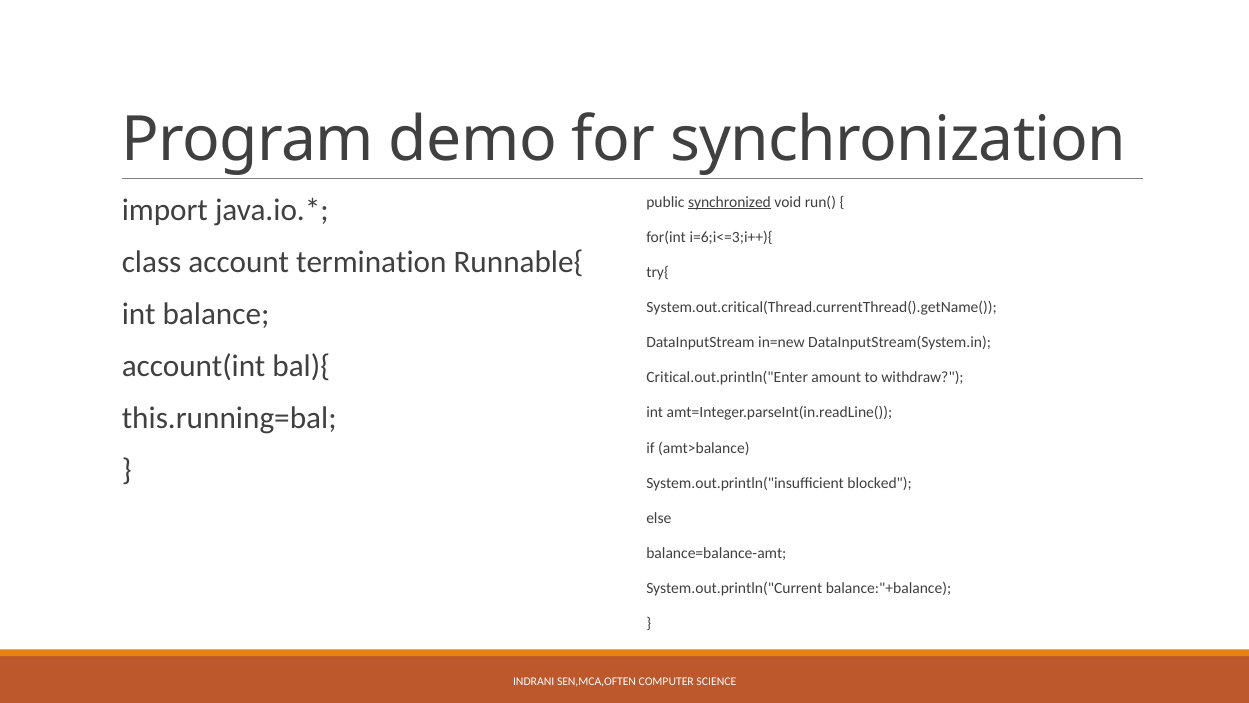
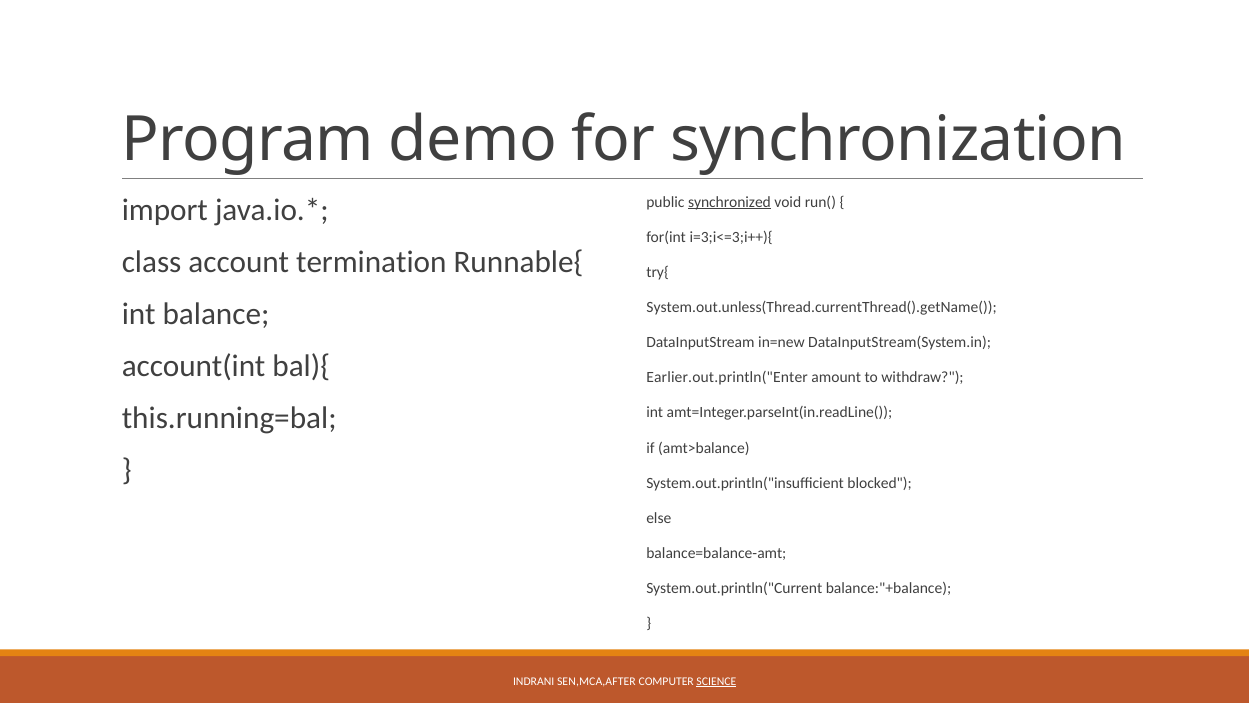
i=6;i<=3;i++){: i=6;i<=3;i++){ -> i=3;i<=3;i++){ (731, 237)
System.out.critical(Thread.currentThread().getName(: System.out.critical(Thread.currentThread().getName( -> System.out.unless(Thread.currentThread().getName( (822, 307)
Critical.out.println("Enter: Critical.out.println("Enter -> Earlier.out.println("Enter (727, 377)
SEN,MCA,OFTEN: SEN,MCA,OFTEN -> SEN,MCA,AFTER (596, 681)
SCIENCE underline: none -> present (716, 681)
